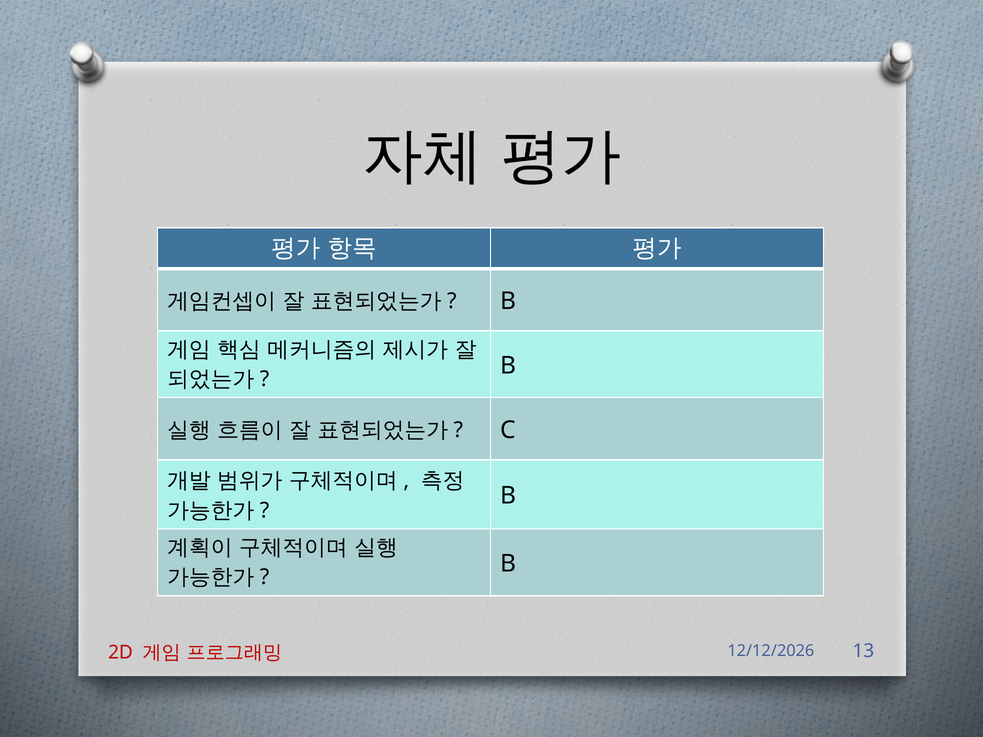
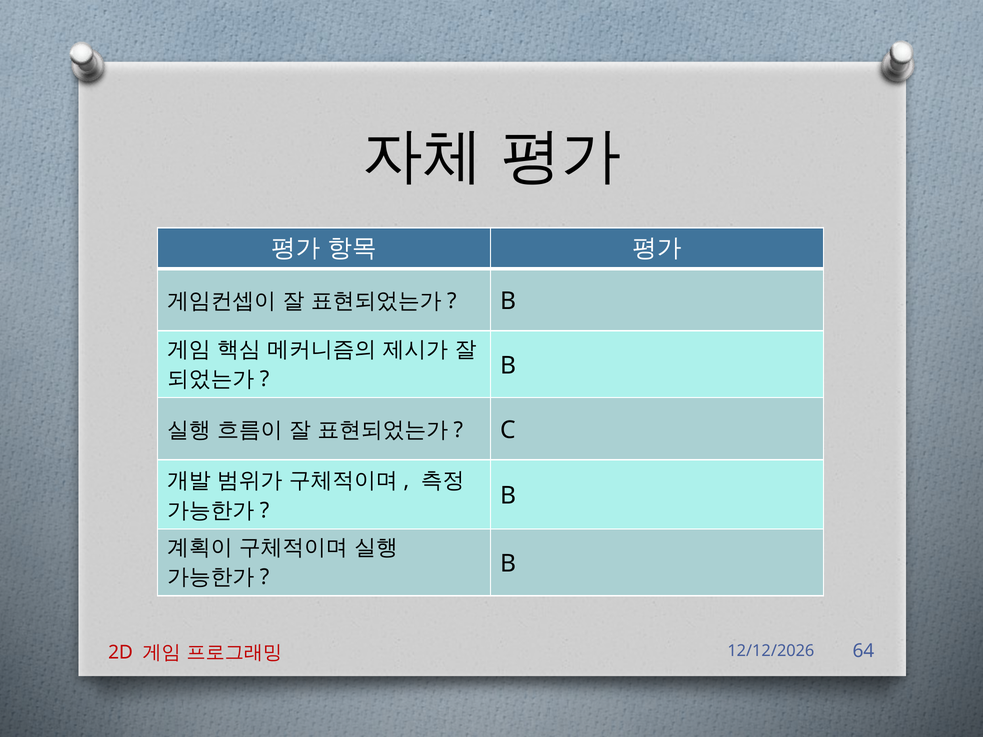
13: 13 -> 64 (863, 651)
